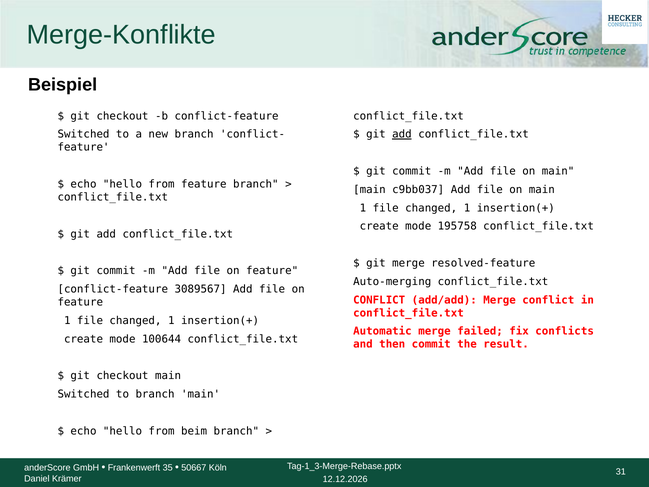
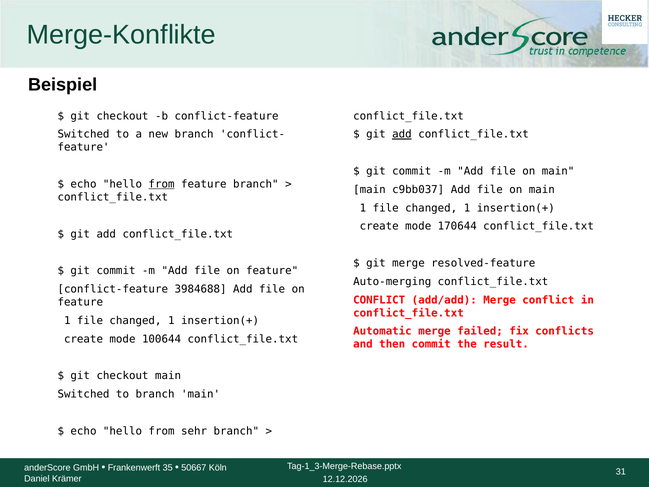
from underline: none -> present (162, 184)
195758: 195758 -> 170644 (457, 226)
3089567: 3089567 -> 3984688 (201, 289)
beim: beim -> sehr (194, 431)
